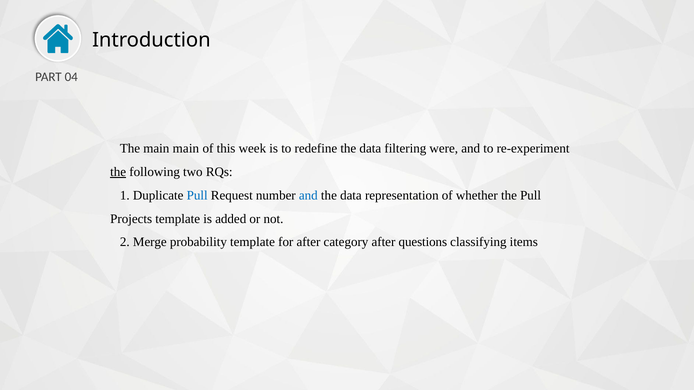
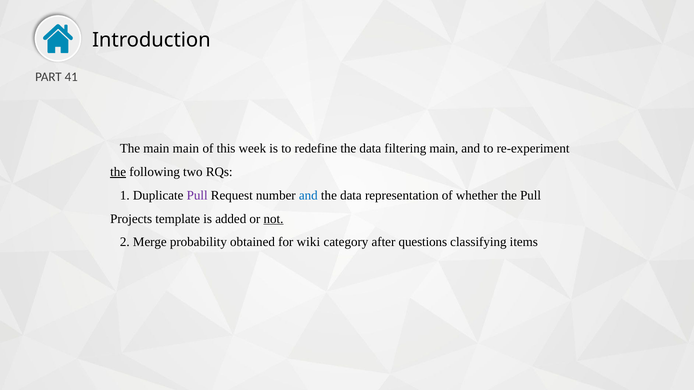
04: 04 -> 41 (71, 77)
filtering were: were -> main (444, 149)
Pull colour: blue -> purple (197, 196)
not underline: none -> present (274, 219)
probability template: template -> obtained (253, 242)
for after: after -> wiki (308, 242)
